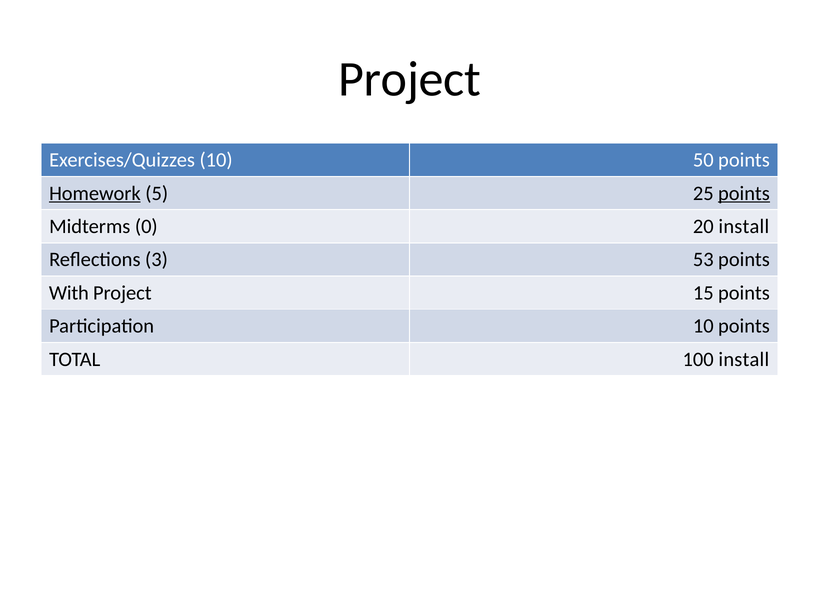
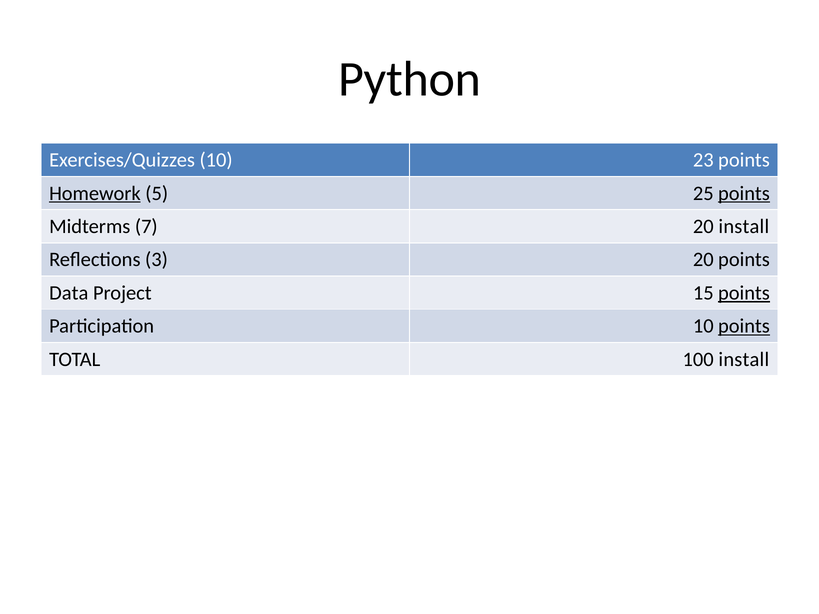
Project: Project -> Python (410, 79)
50: 50 -> 23 (703, 160)
0: 0 -> 7 (146, 227)
3 53: 53 -> 20 (703, 260)
With: With -> Data (69, 293)
points underline: none -> present (744, 293)
points underline: none -> present (744, 326)
